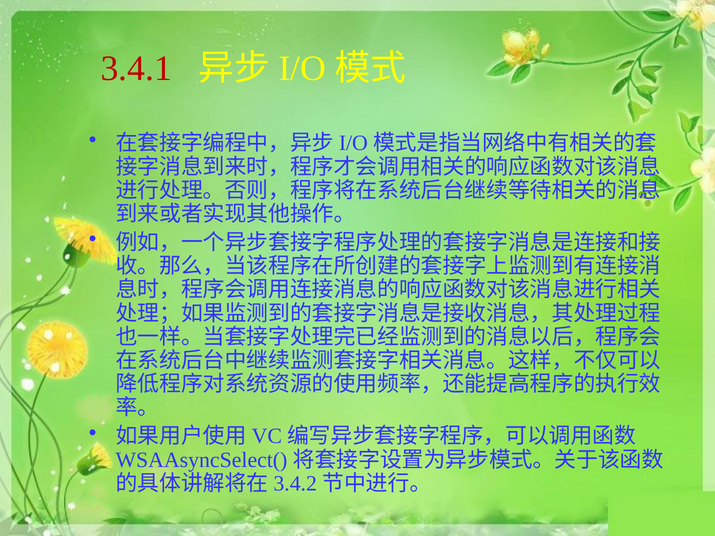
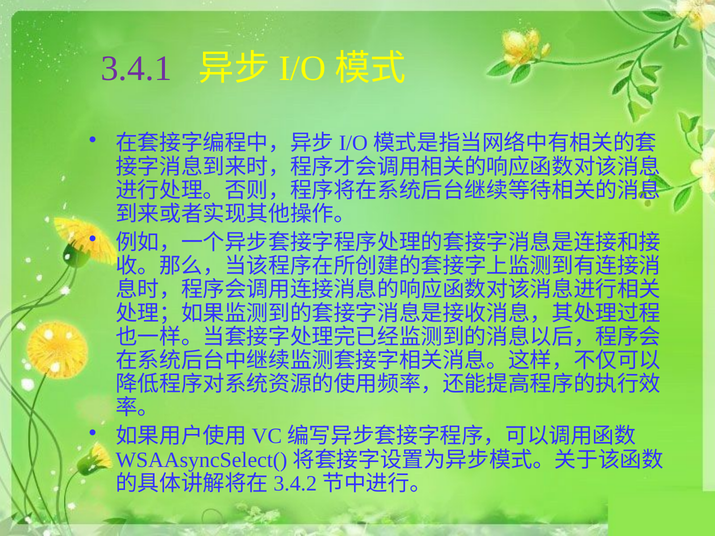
3.4.1 colour: red -> purple (136, 69)
